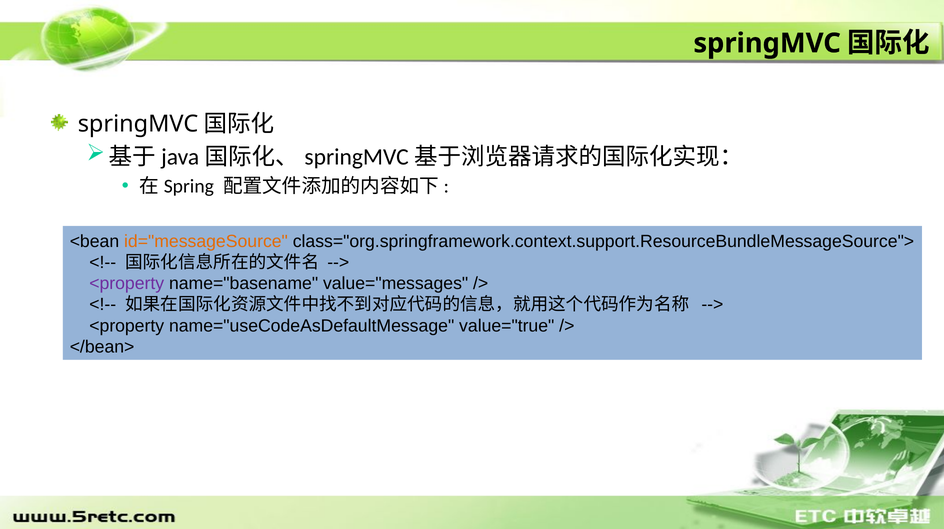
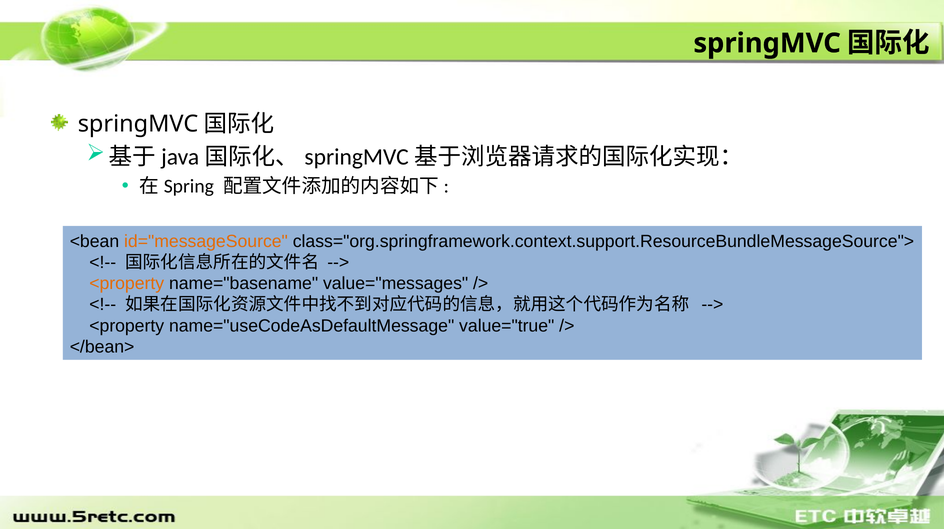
<property colour: purple -> orange (127, 283)
